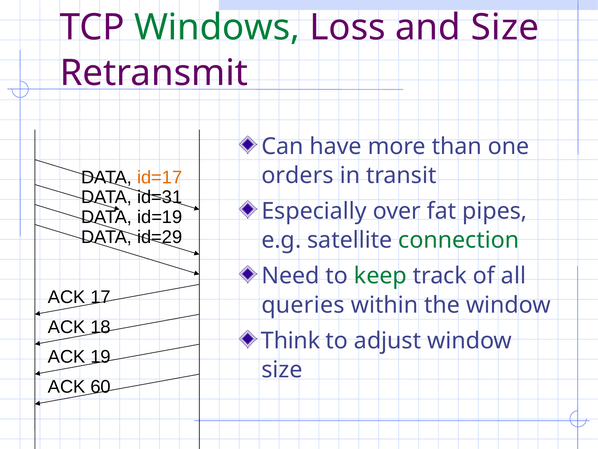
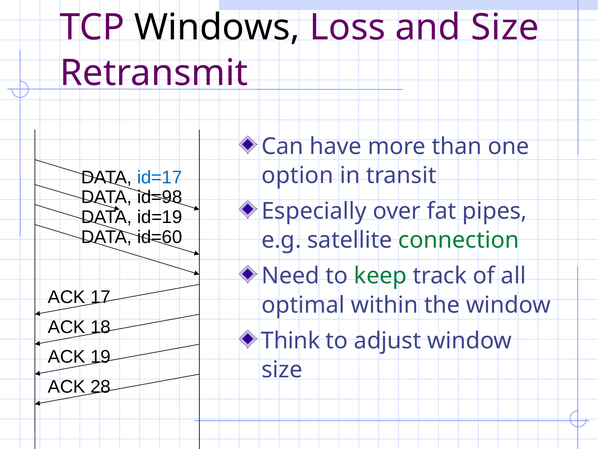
Windows colour: green -> black (217, 27)
id=17 colour: orange -> blue (160, 177)
orders: orders -> option (297, 175)
id=31: id=31 -> id=98 (160, 197)
id=29: id=29 -> id=60 (160, 237)
queries: queries -> optimal (303, 305)
60: 60 -> 28 (101, 386)
